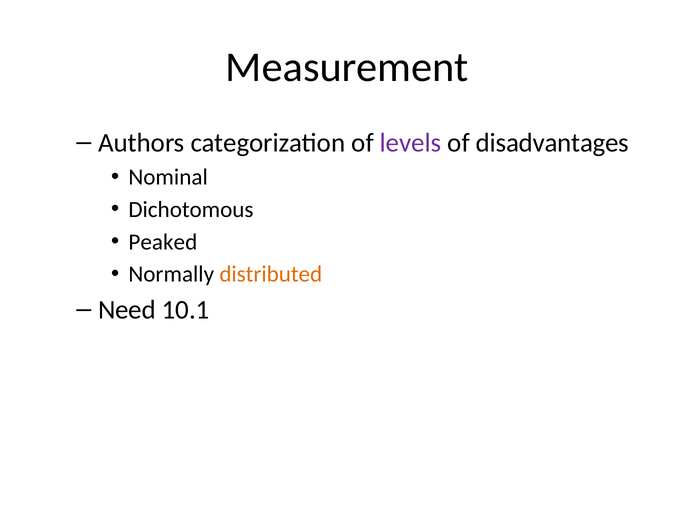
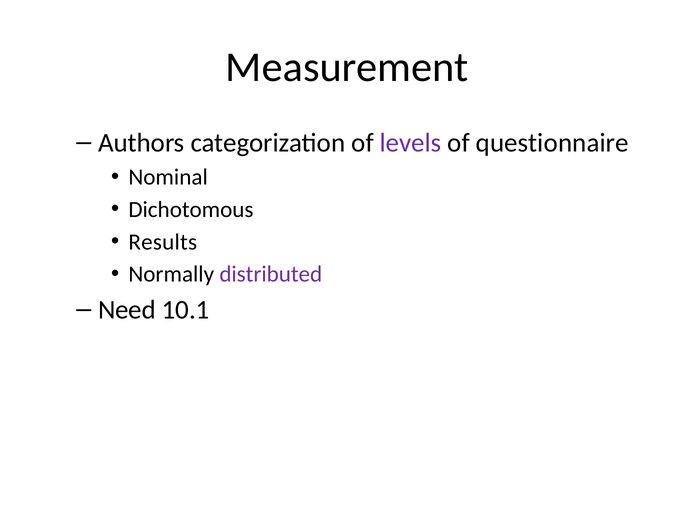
disadvantages: disadvantages -> questionnaire (552, 143)
Peaked: Peaked -> Results (163, 242)
distributed colour: orange -> purple (271, 275)
